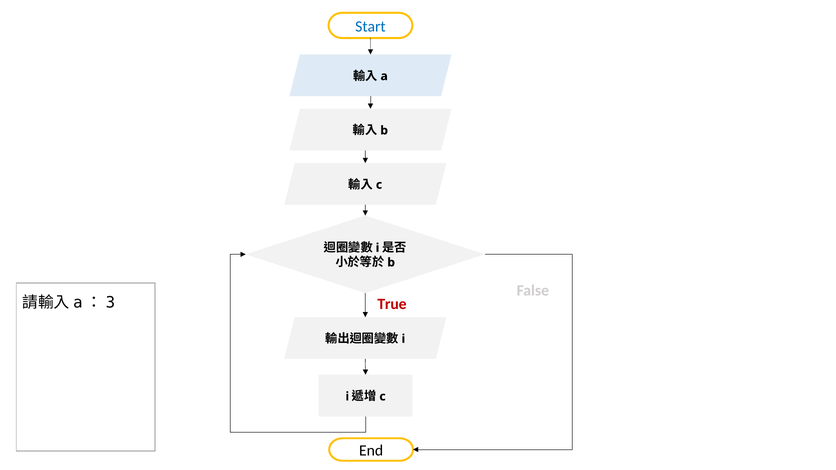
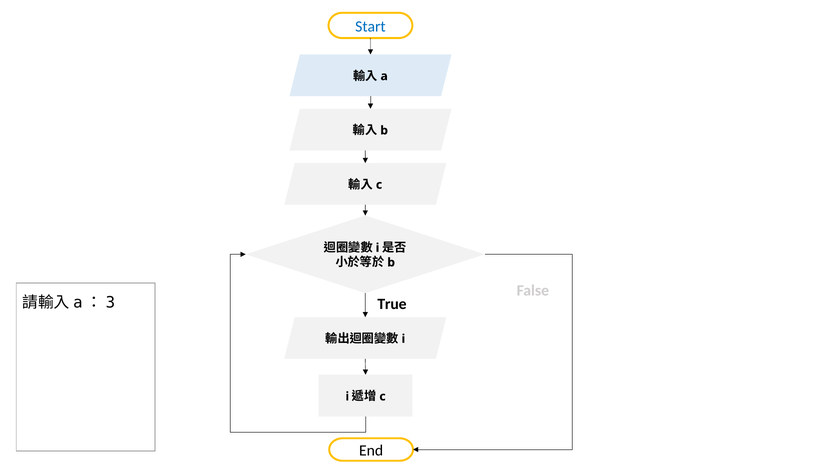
True colour: red -> black (392, 304)
